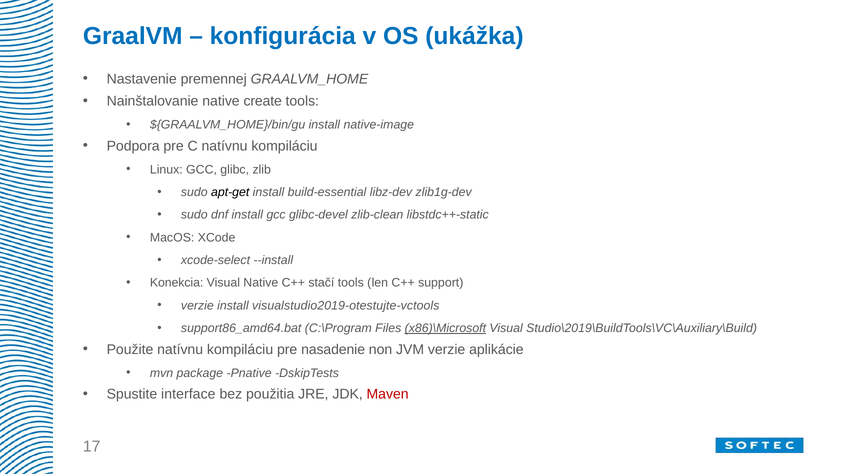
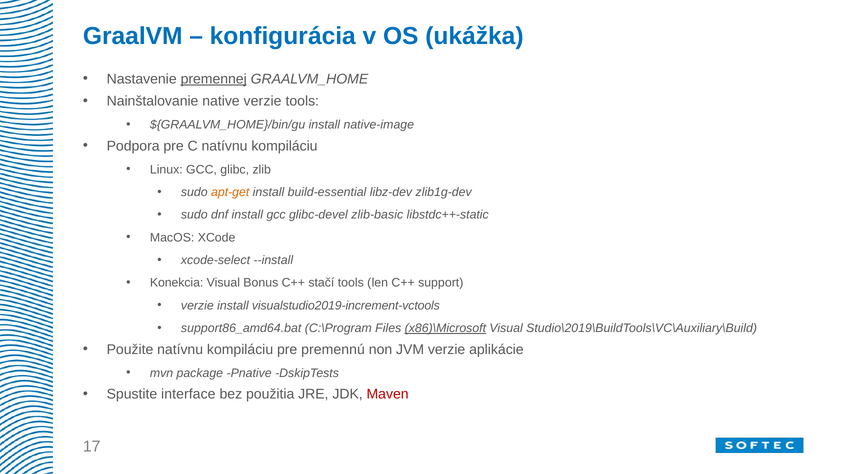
premennej underline: none -> present (214, 79)
native create: create -> verzie (263, 101)
apt-get colour: black -> orange (230, 192)
zlib-clean: zlib-clean -> zlib-basic (377, 215)
Visual Native: Native -> Bonus (261, 283)
visualstudio2019-otestujte-vctools: visualstudio2019-otestujte-vctools -> visualstudio2019-increment-vctools (346, 306)
nasadenie: nasadenie -> premennú (333, 350)
